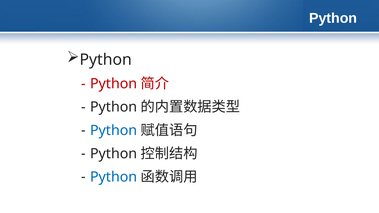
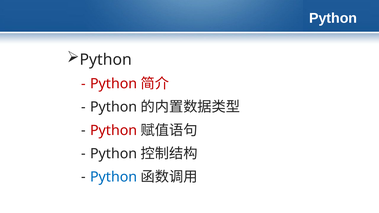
Python colour: blue -> red (114, 130)
